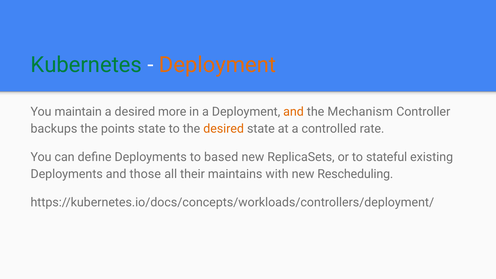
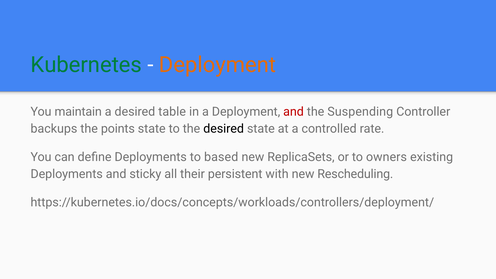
more: more -> table (172, 112)
and colour: orange -> red (294, 112)
Mechanism: Mechanism -> Suspending (360, 112)
desired colour: orange -> black (224, 129)
stateful: stateful -> owners (387, 157)
those: those -> sticky (145, 174)
maintains: maintains -> persistent (235, 174)
